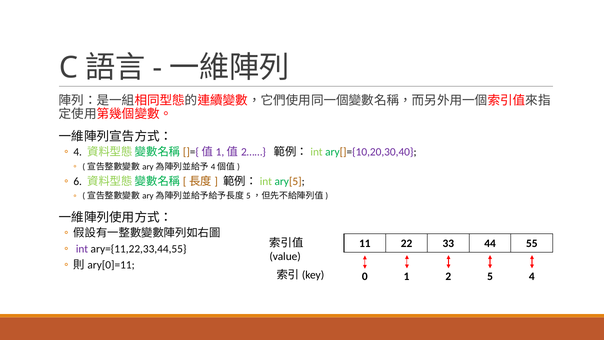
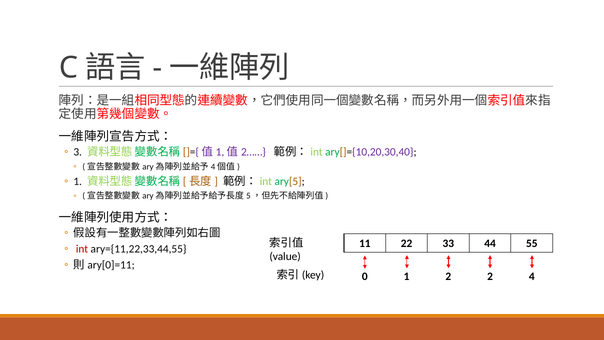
4: 4 -> 3 (78, 152)
6: 6 -> 1 (78, 181)
int colour: purple -> red (82, 249)
2 5: 5 -> 2 (490, 276)
